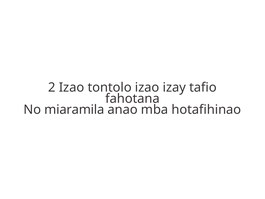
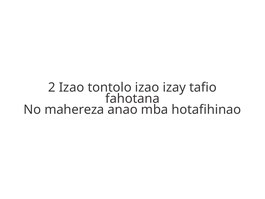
miaramila: miaramila -> mahereza (74, 110)
